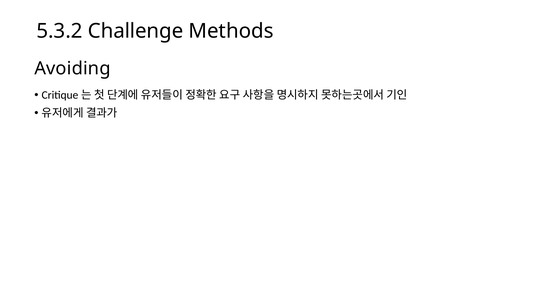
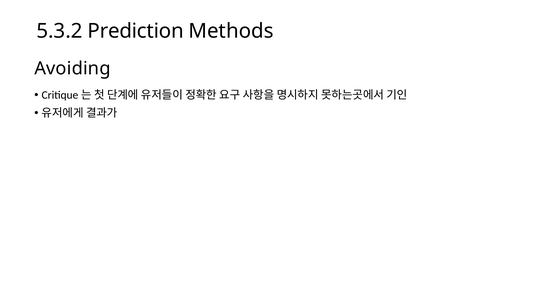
Challenge: Challenge -> Prediction (136, 31)
